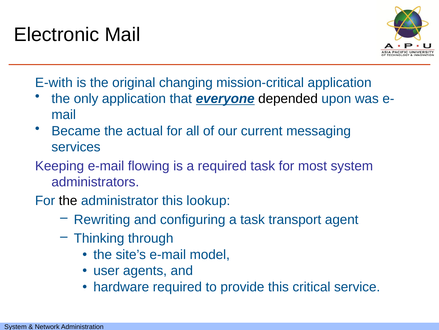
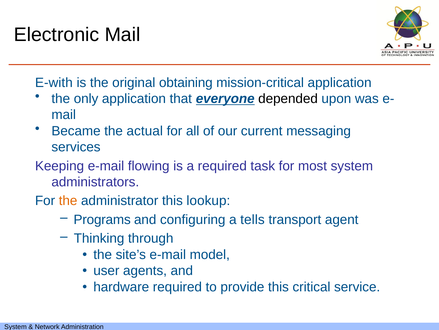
changing: changing -> obtaining (186, 82)
the colour: black -> orange (68, 200)
Rewriting: Rewriting -> Programs (102, 219)
a task: task -> tells (252, 219)
